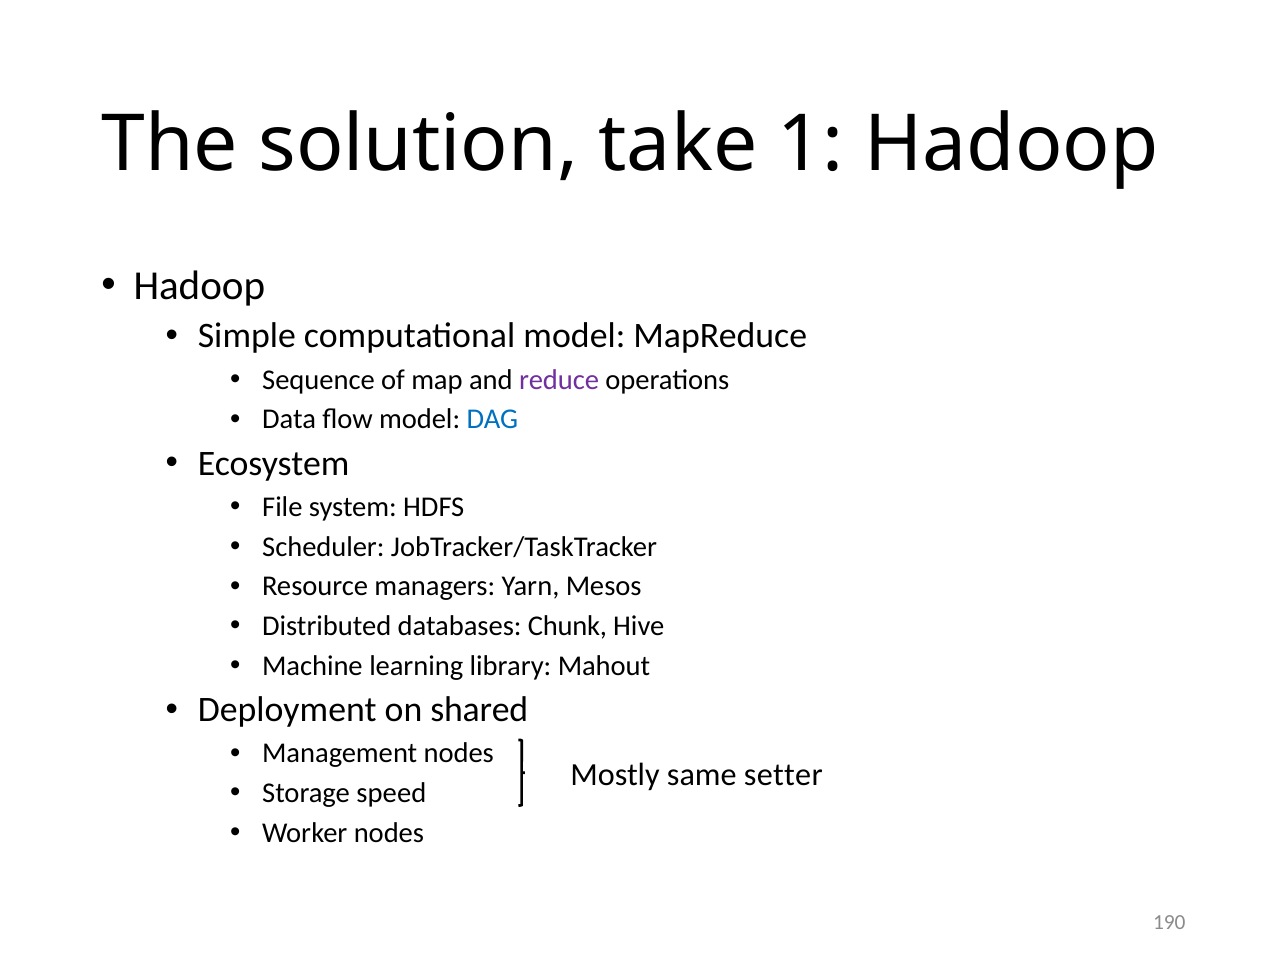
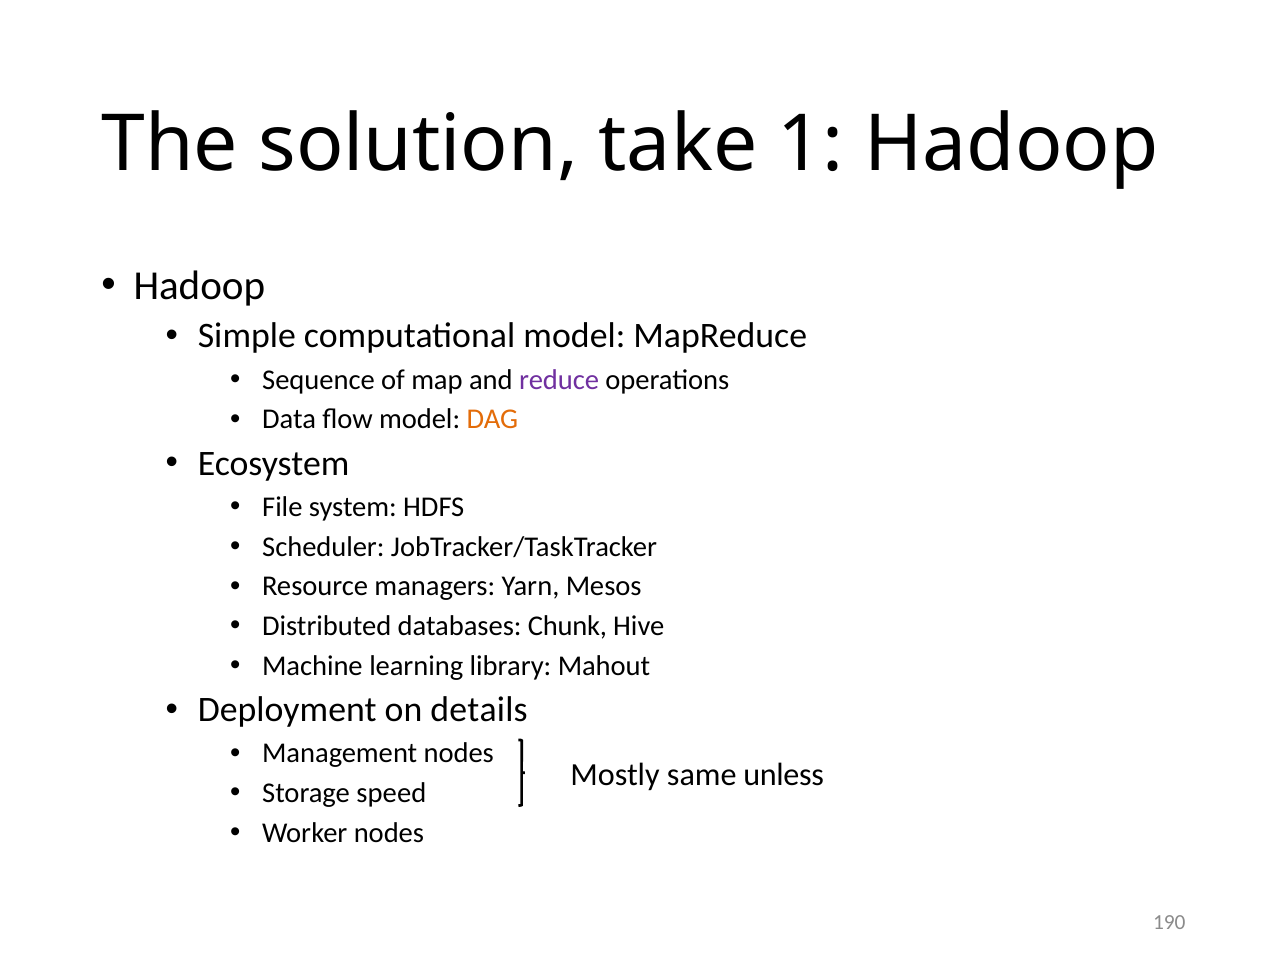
DAG colour: blue -> orange (492, 419)
shared: shared -> details (479, 709)
setter: setter -> unless (784, 774)
